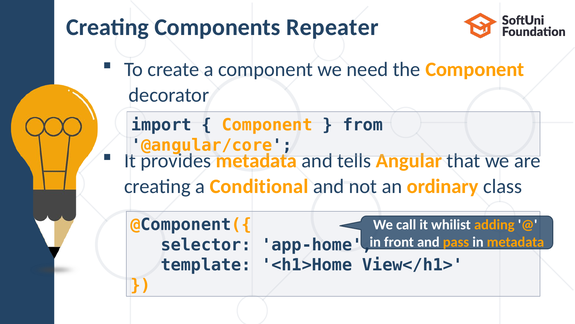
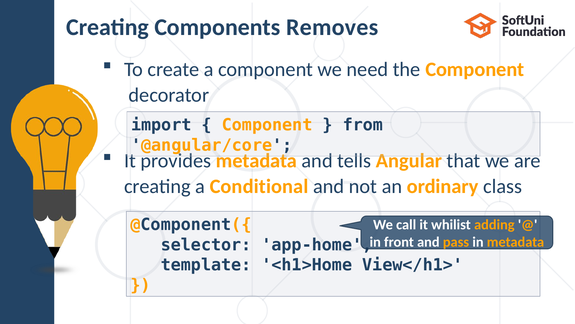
Repeater: Repeater -> Removes (332, 27)
